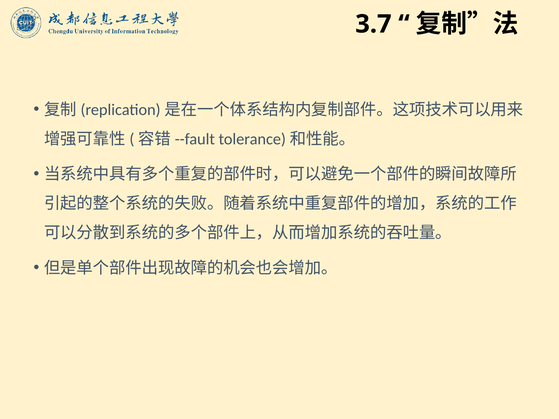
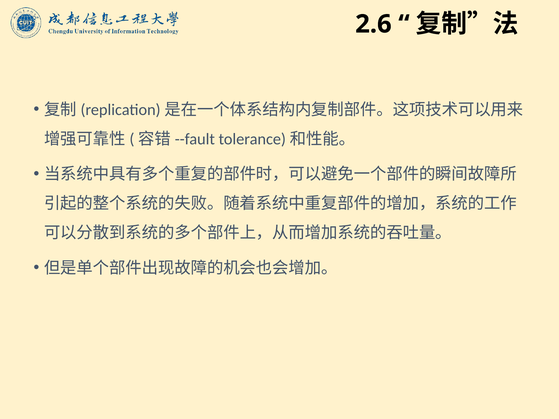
3.7: 3.7 -> 2.6 (373, 24)
